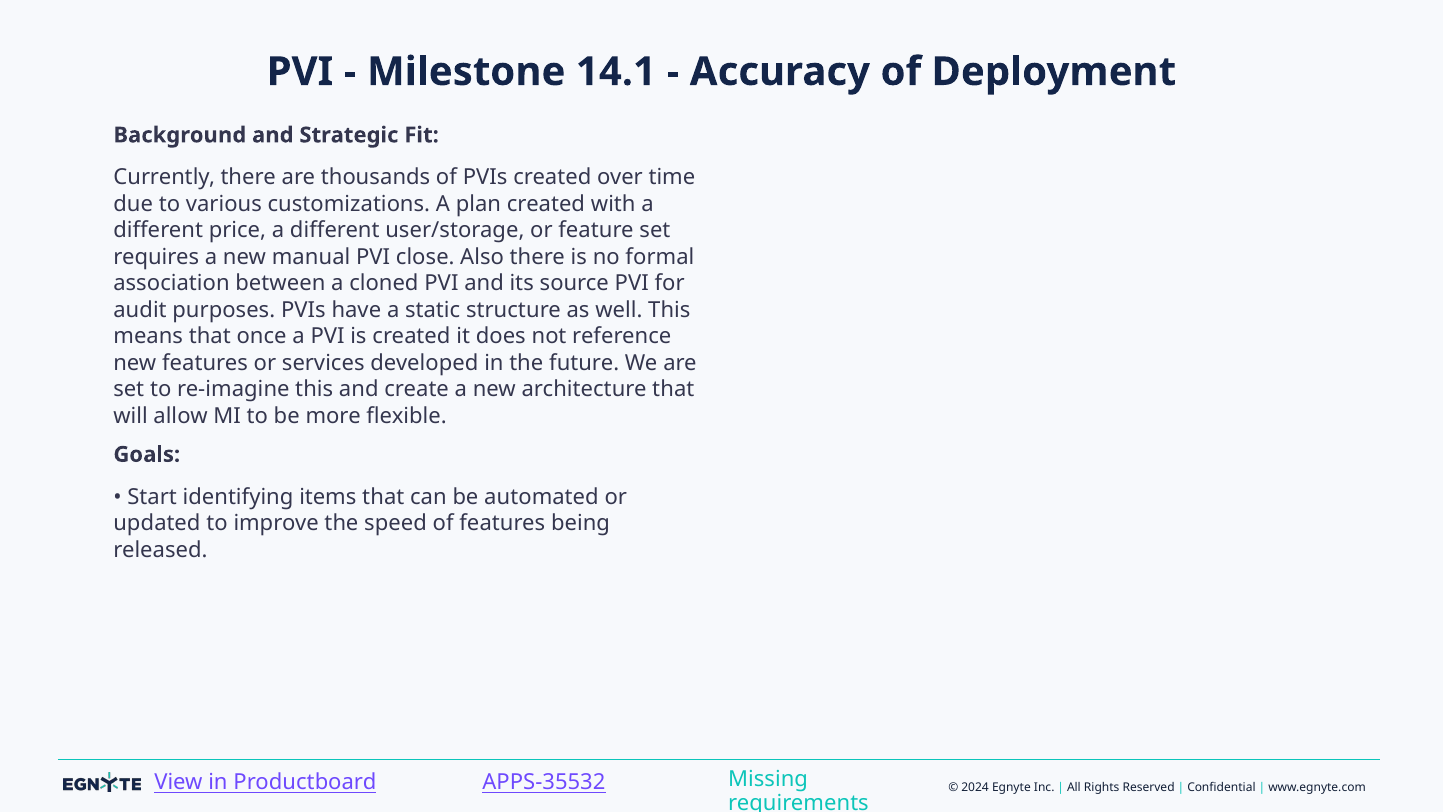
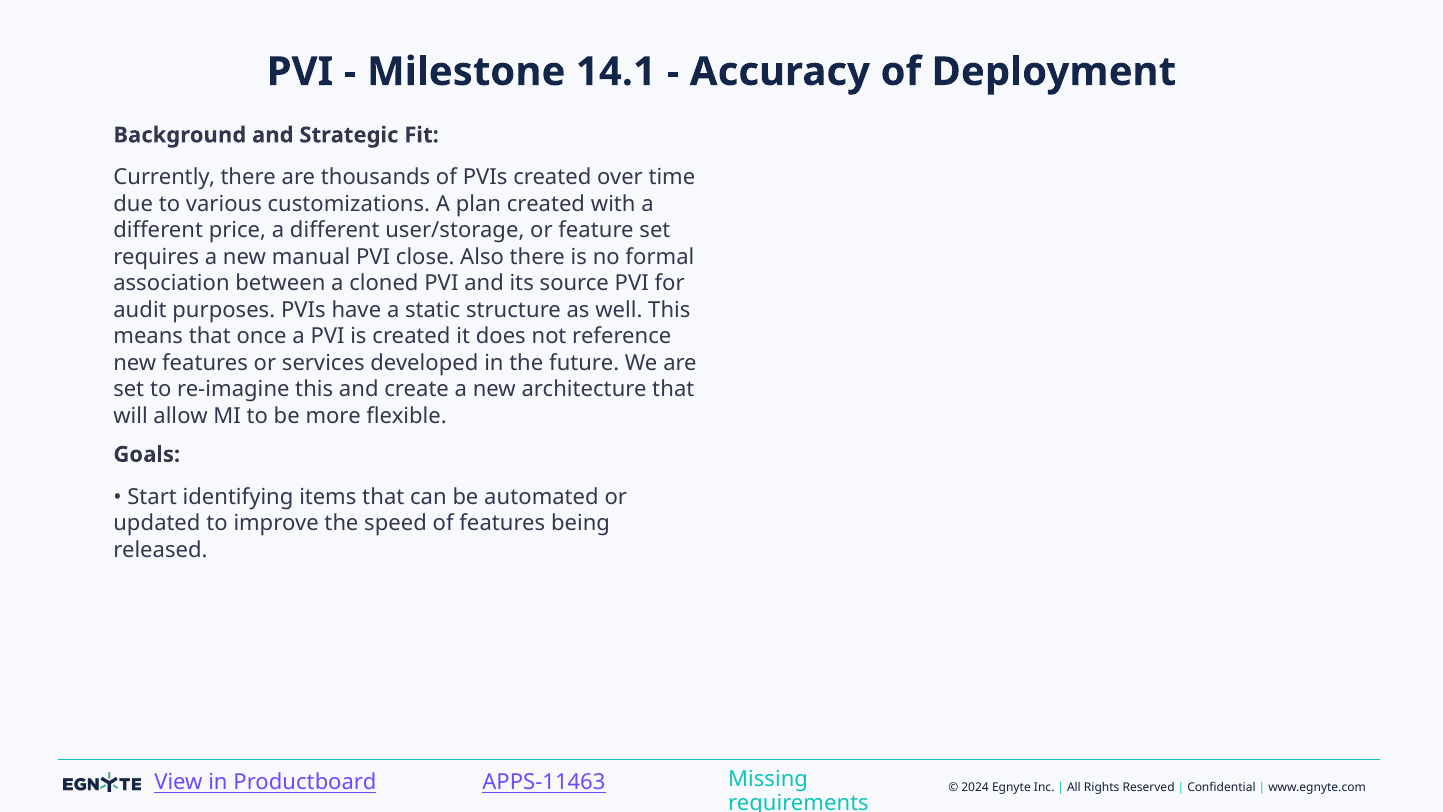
APPS-35532: APPS-35532 -> APPS-11463 (544, 782)
